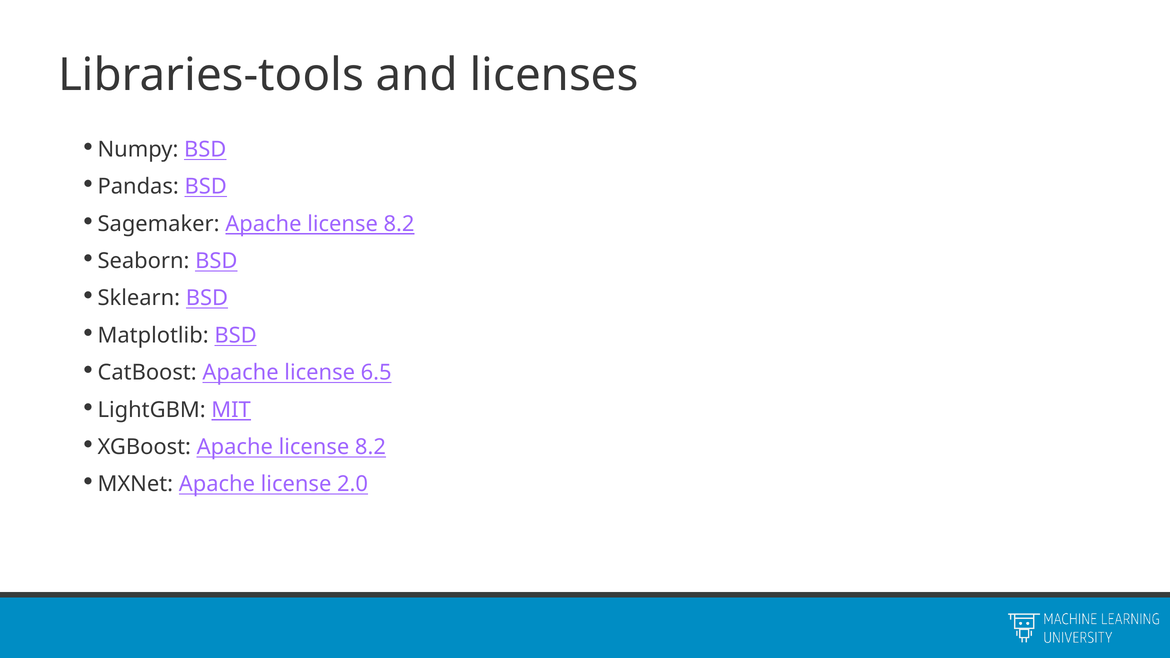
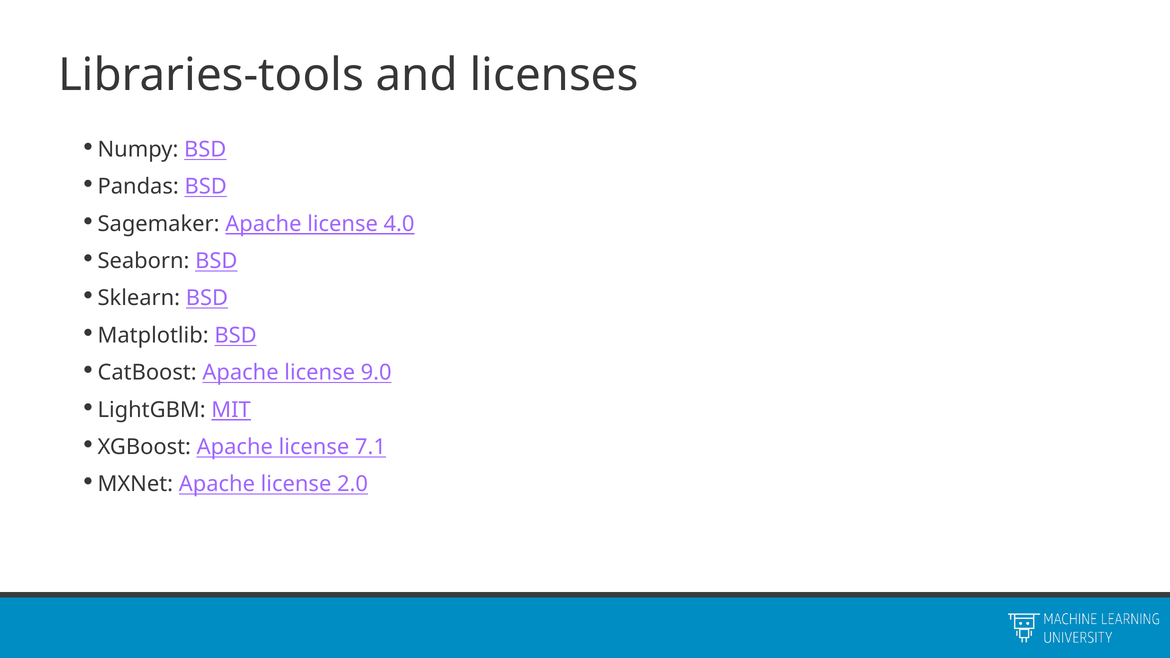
Sagemaker Apache license 8.2: 8.2 -> 4.0 (399, 224)
6.5: 6.5 -> 9.0 (376, 373)
XGBoost Apache license 8.2: 8.2 -> 7.1 (370, 447)
